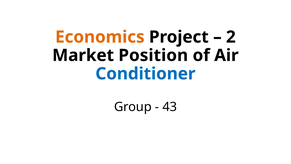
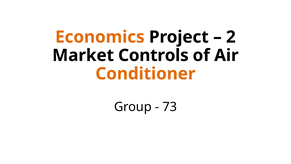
Position: Position -> Controls (153, 55)
Conditioner colour: blue -> orange (145, 74)
43: 43 -> 73 (170, 107)
